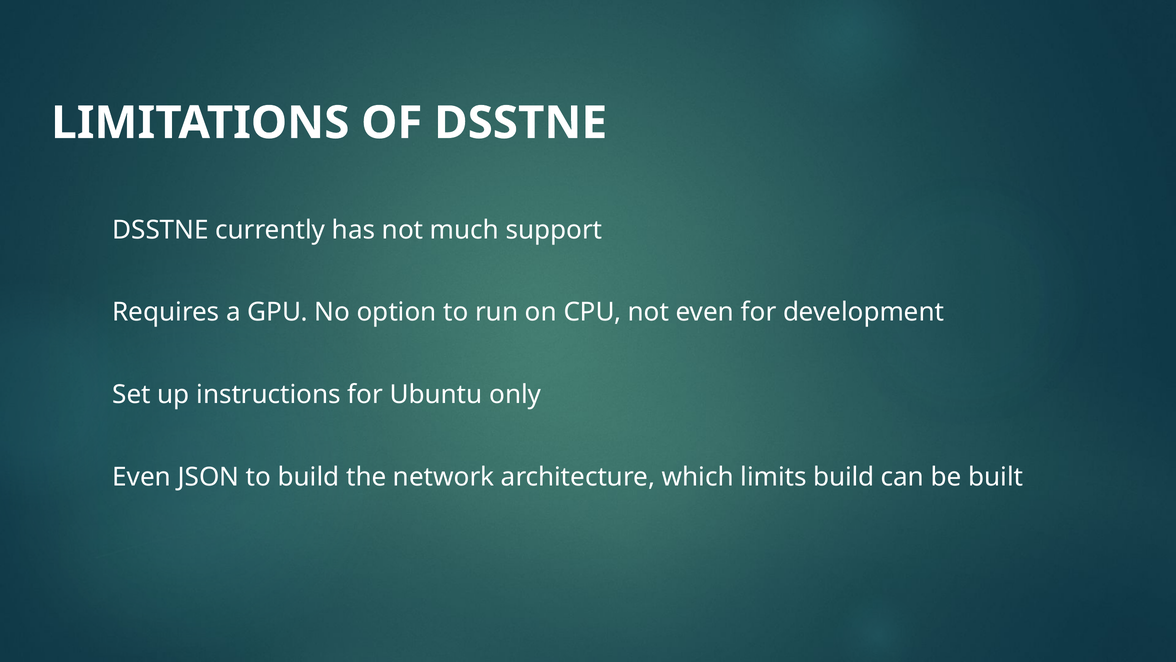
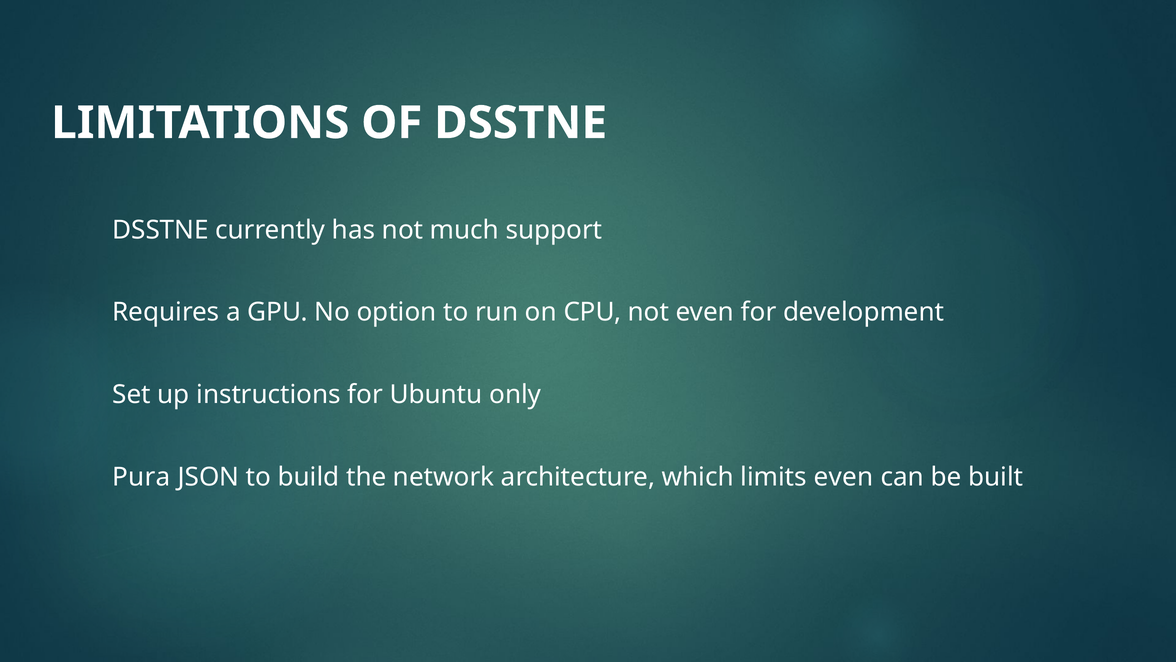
Even: Even -> Pura (141, 477)
limits build: build -> even (844, 477)
